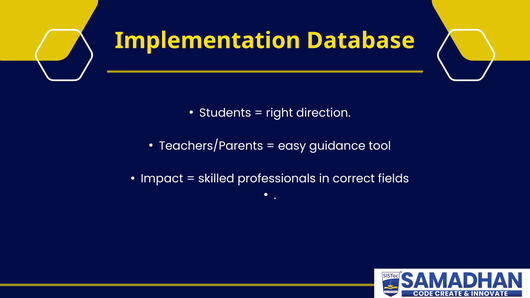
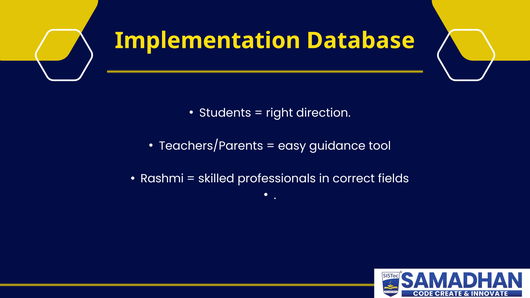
Impact: Impact -> Rashmi (162, 179)
